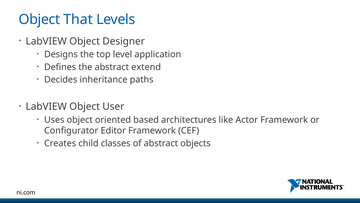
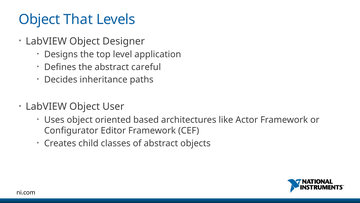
extend: extend -> careful (146, 67)
